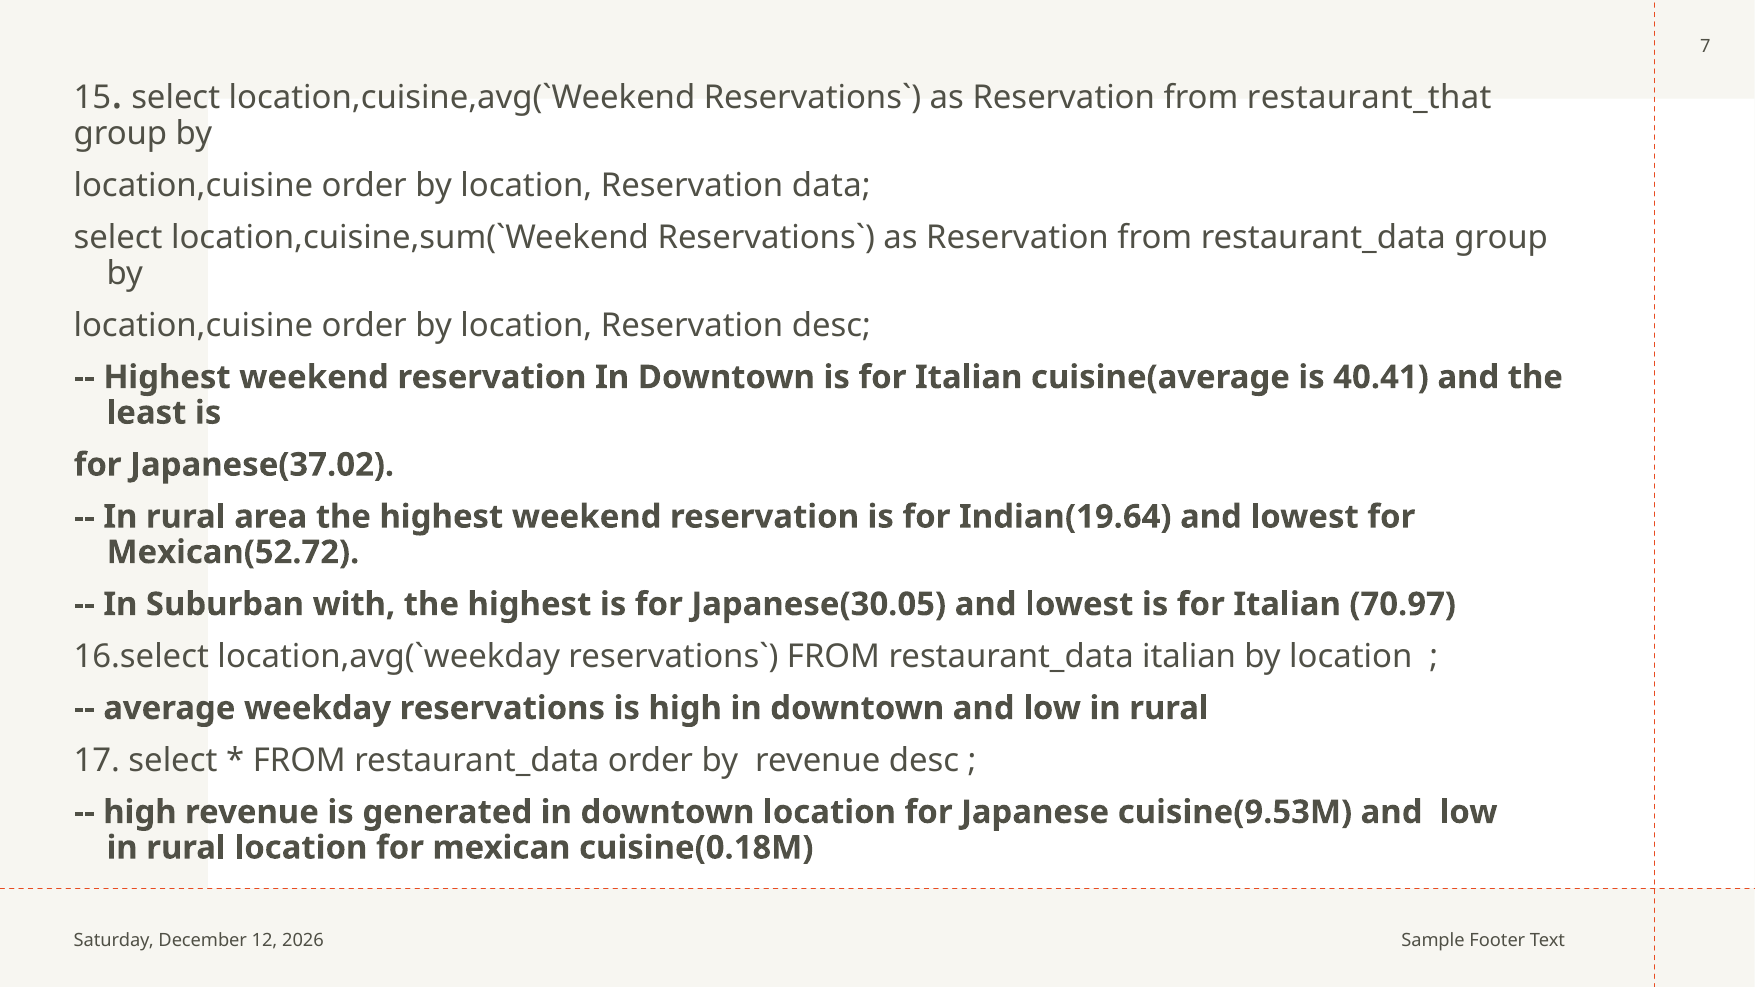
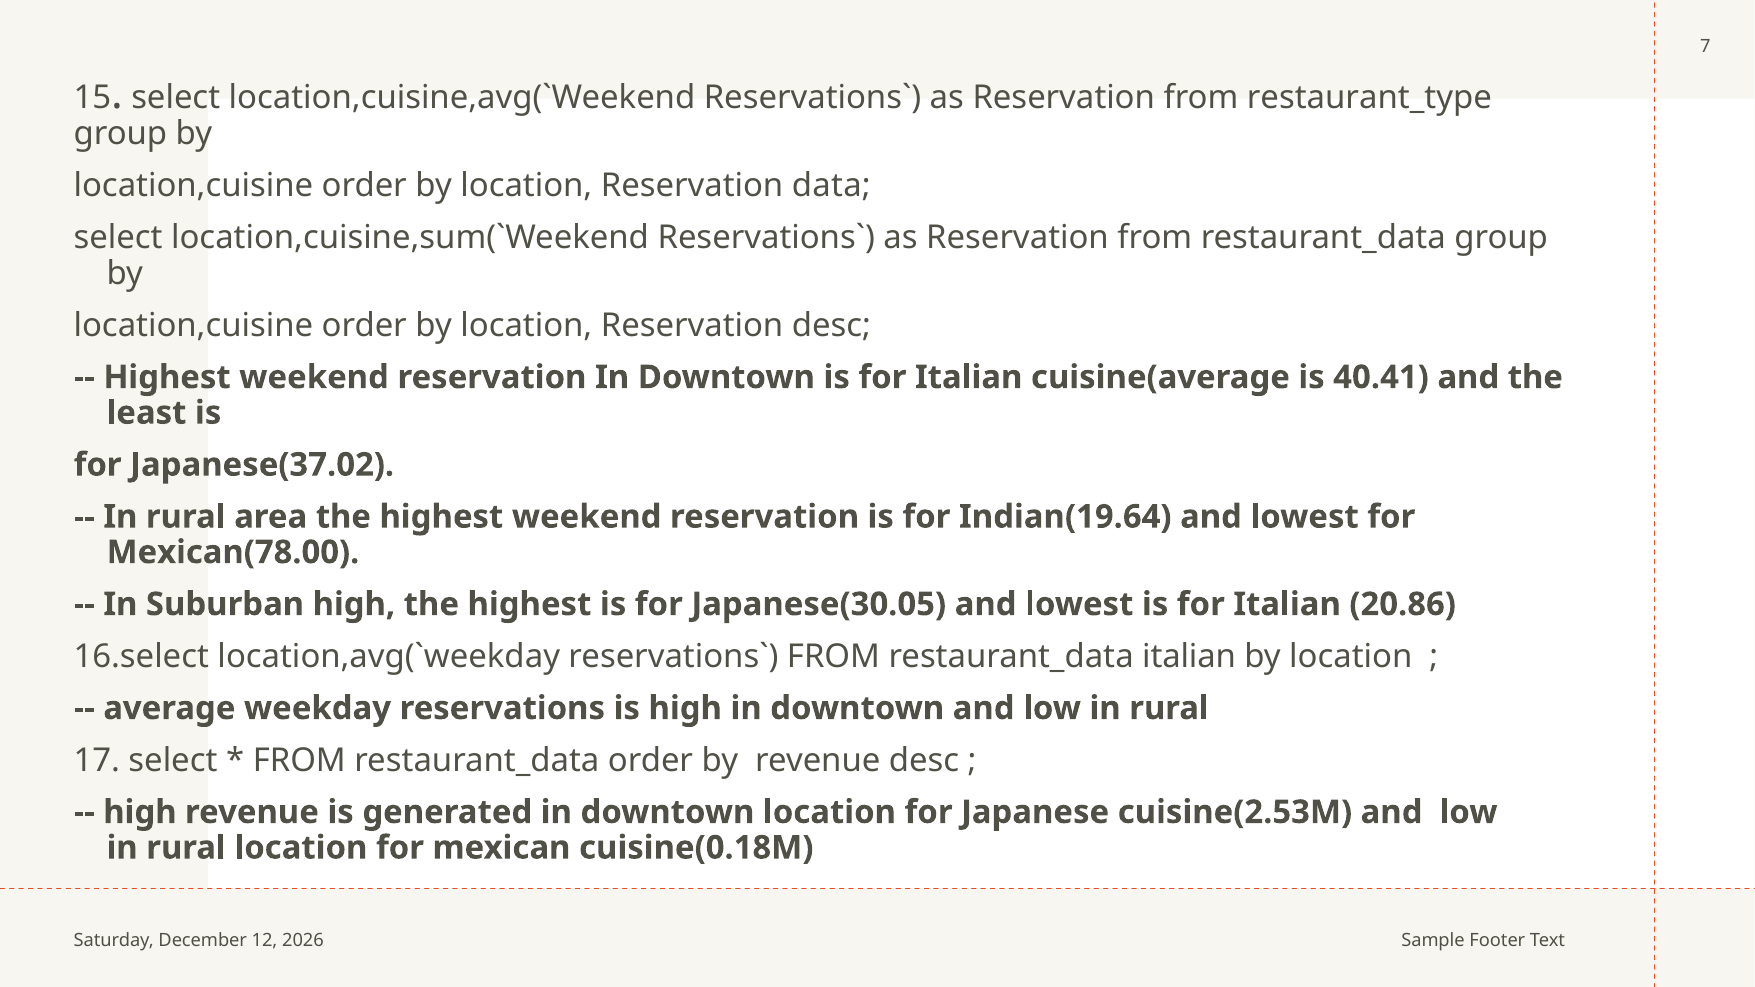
restaurant_that: restaurant_that -> restaurant_type (1369, 98)
Mexican(52.72: Mexican(52.72 -> Mexican(78.00 (233, 552)
Suburban with: with -> high (354, 604)
70.97: 70.97 -> 20.86 (1403, 604)
cuisine(9.53M: cuisine(9.53M -> cuisine(2.53M (1235, 812)
